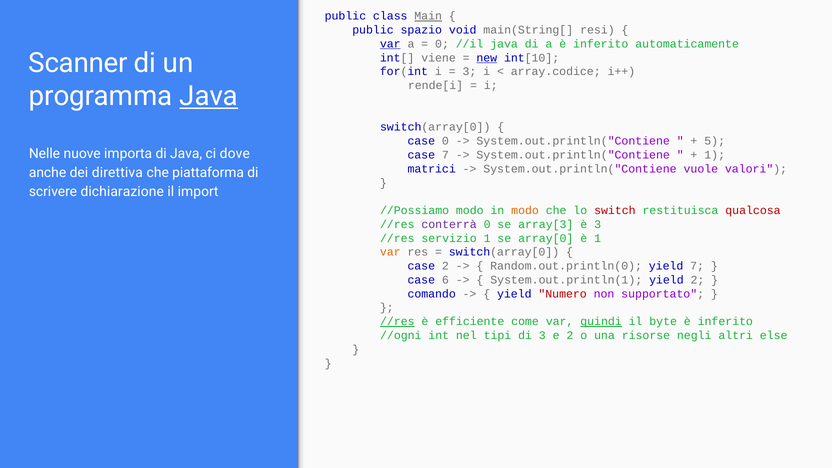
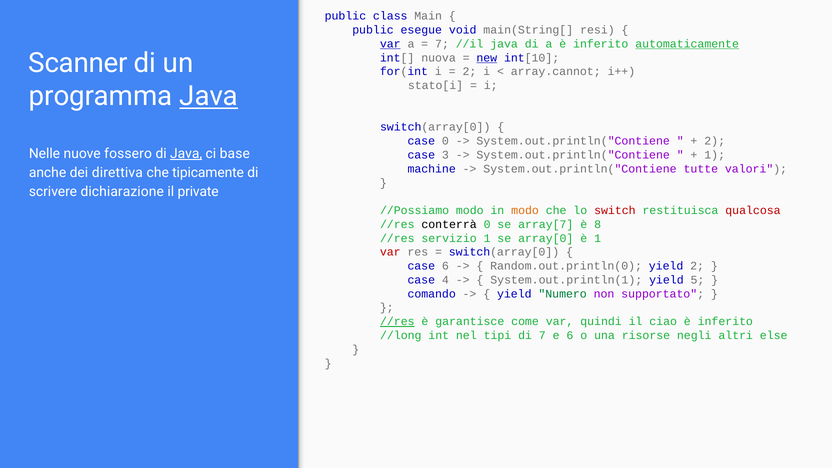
Main underline: present -> none (428, 16)
spazio: spazio -> esegue (421, 30)
0: 0 -> 7 (442, 44)
automaticamente underline: none -> present (687, 44)
viene: viene -> nuova (439, 58)
3: 3 -> 2 (469, 72)
array.codice: array.codice -> array.cannot (556, 72)
rende[i: rende[i -> stato[i (436, 85)
5: 5 -> 2 (715, 141)
importa: importa -> fossero (128, 153)
Java underline: none -> present (186, 153)
dove: dove -> base (235, 153)
case 7: 7 -> 3 (445, 155)
matrici: matrici -> machine (432, 169)
vuole: vuole -> tutte (701, 169)
piattaforma: piattaforma -> tipicamente (208, 173)
import: import -> private (198, 192)
conterrà colour: purple -> black (449, 224)
array[3: array[3 -> array[7 (546, 224)
è 3: 3 -> 8 (598, 224)
var colour: orange -> red (390, 252)
case 2: 2 -> 6 (445, 266)
yield 7: 7 -> 2 (697, 266)
6: 6 -> 4 (445, 280)
yield 2: 2 -> 5 (697, 280)
Numero colour: red -> green (563, 294)
efficiente: efficiente -> garantisce (470, 322)
quindi underline: present -> none (601, 322)
byte: byte -> ciao (663, 322)
//ogni: //ogni -> //long (401, 335)
di 3: 3 -> 7 (542, 335)
e 2: 2 -> 6 (570, 335)
